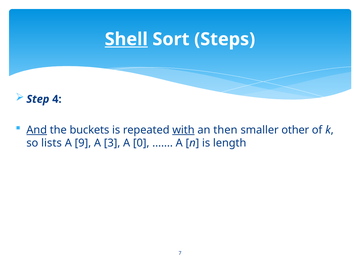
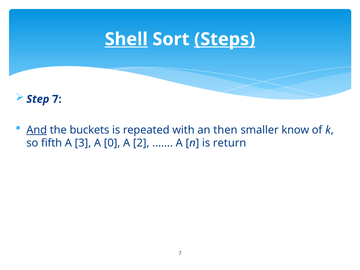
Steps underline: none -> present (225, 39)
Step 4: 4 -> 7 (57, 99)
with underline: present -> none (183, 130)
other: other -> know (295, 130)
lists: lists -> fifth (52, 143)
9: 9 -> 3 (83, 143)
3: 3 -> 0 (112, 143)
0: 0 -> 2 (141, 143)
length: length -> return (230, 143)
